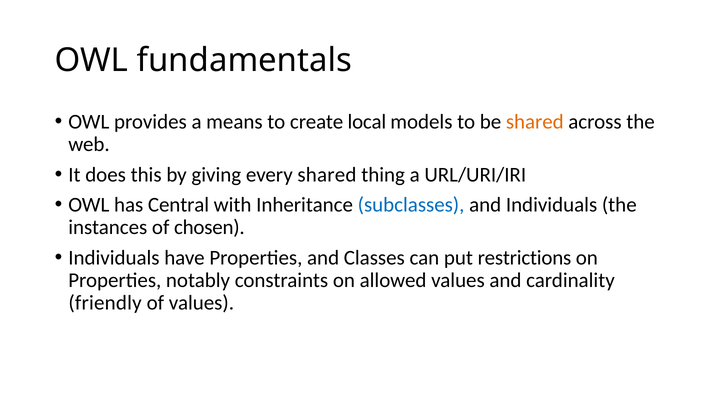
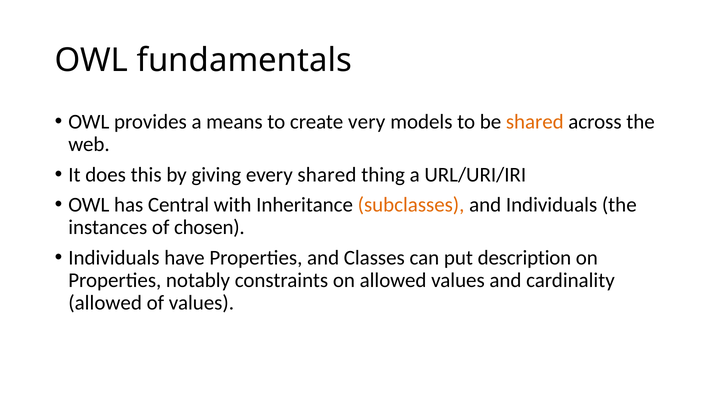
local: local -> very (367, 122)
subclasses colour: blue -> orange (411, 205)
restrictions: restrictions -> description (524, 257)
friendly: friendly -> allowed (105, 303)
